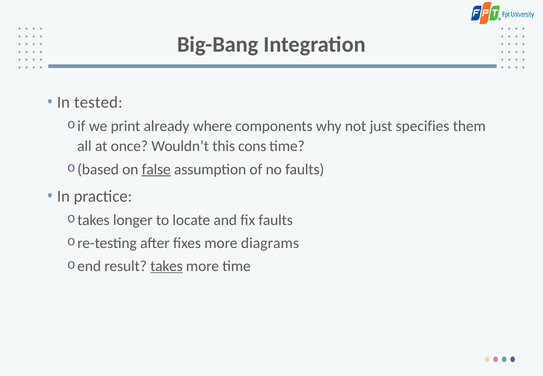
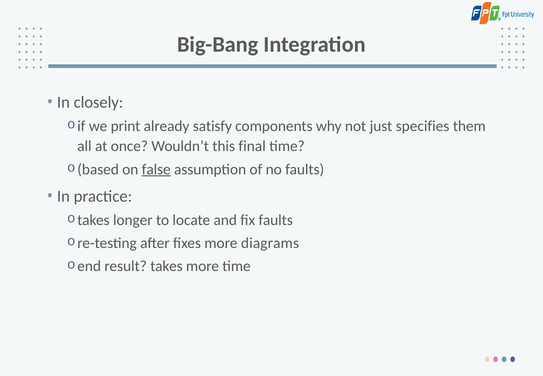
tested: tested -> closely (98, 102)
where: where -> satisfy (212, 126)
cons: cons -> final (252, 146)
takes underline: present -> none (166, 266)
